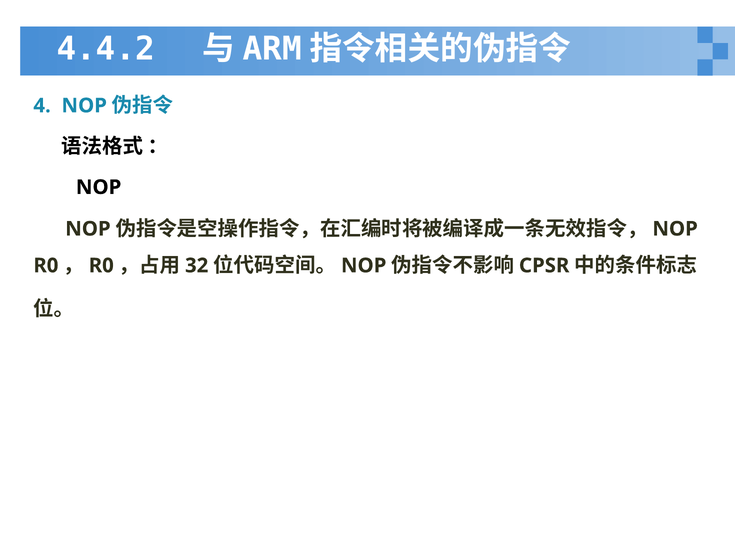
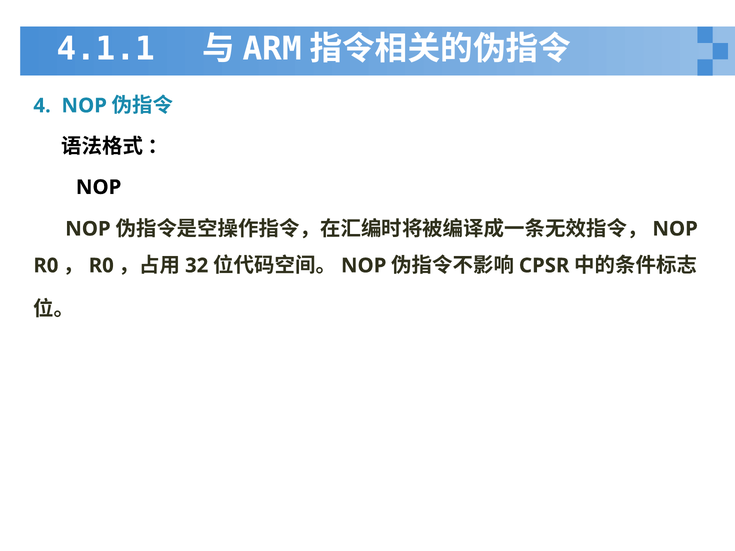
4.4.2: 4.4.2 -> 4.1.1 (106, 49)
